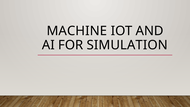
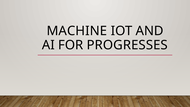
SIMULATION: SIMULATION -> PROGRESSES (127, 45)
